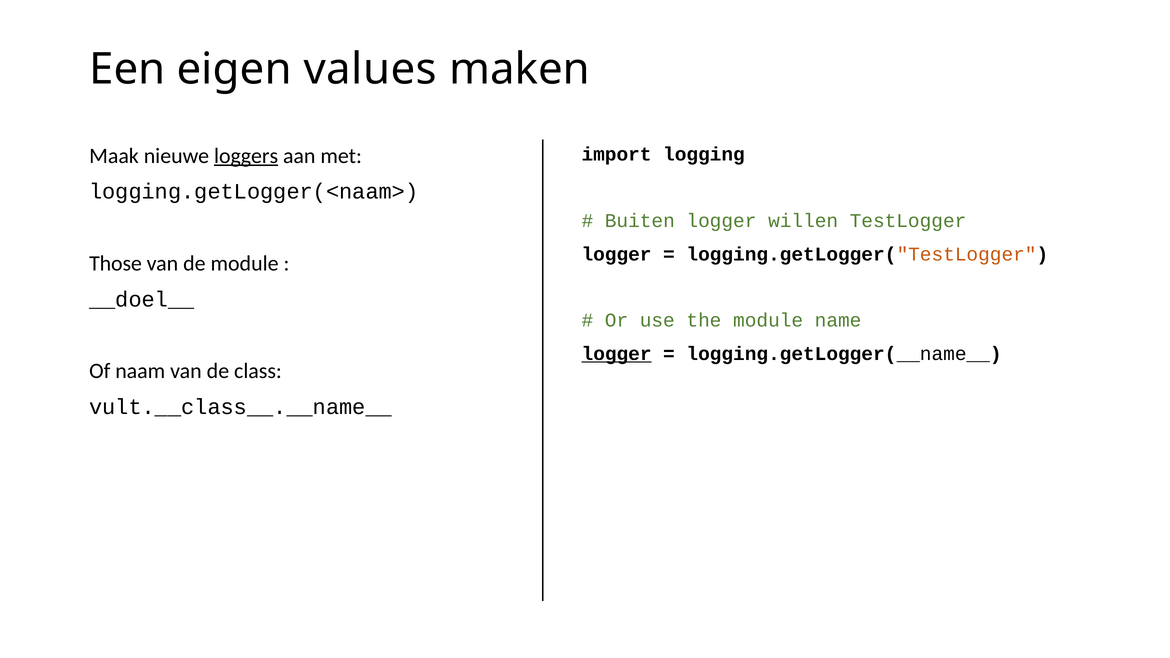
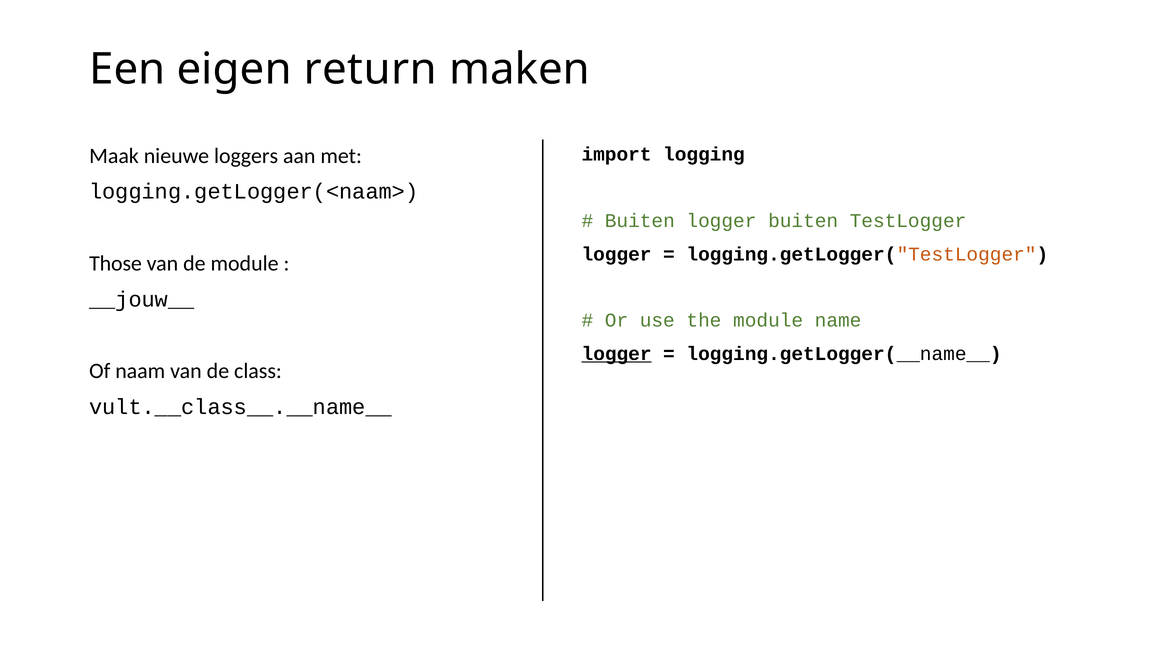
values: values -> return (370, 69)
loggers underline: present -> none (246, 156)
logger willen: willen -> buiten (803, 221)
__doel__: __doel__ -> __jouw__ (142, 299)
